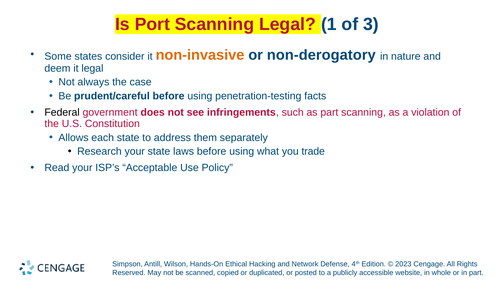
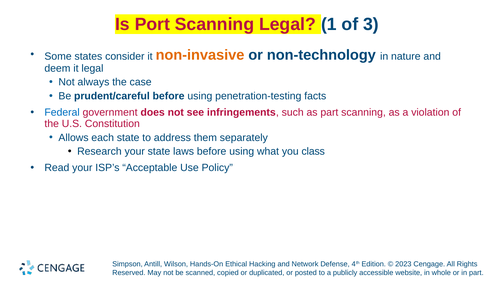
non-derogatory: non-derogatory -> non-technology (321, 55)
Federal colour: black -> blue (62, 112)
trade: trade -> class (313, 151)
